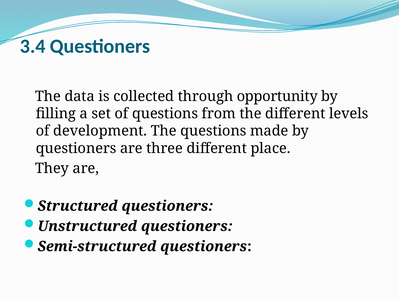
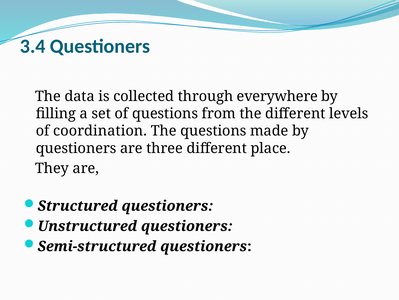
opportunity: opportunity -> everywhere (277, 96)
development: development -> coordination (100, 131)
